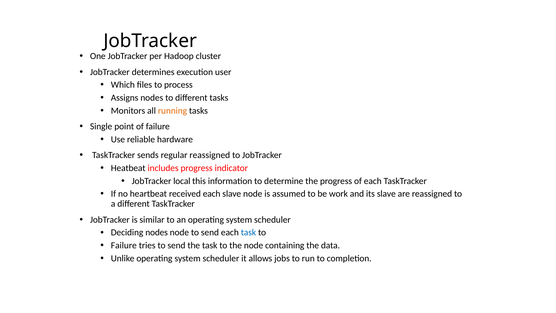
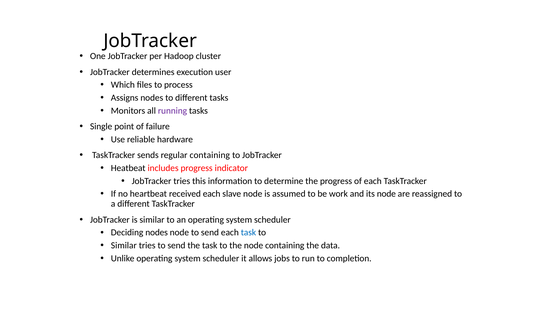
running colour: orange -> purple (173, 111)
regular reassigned: reassigned -> containing (210, 155)
JobTracker local: local -> tries (182, 181)
its slave: slave -> node (386, 194)
Failure: Failure -> Similar (124, 245)
